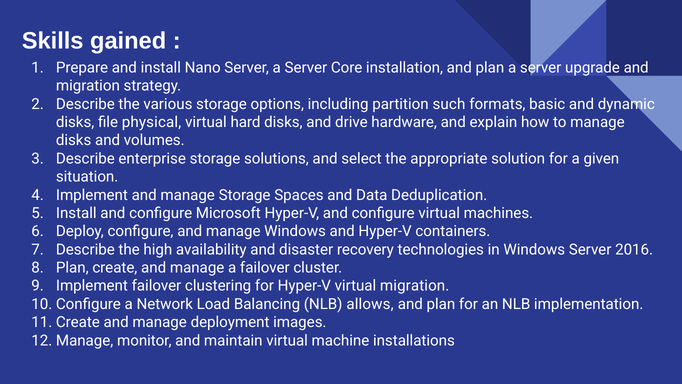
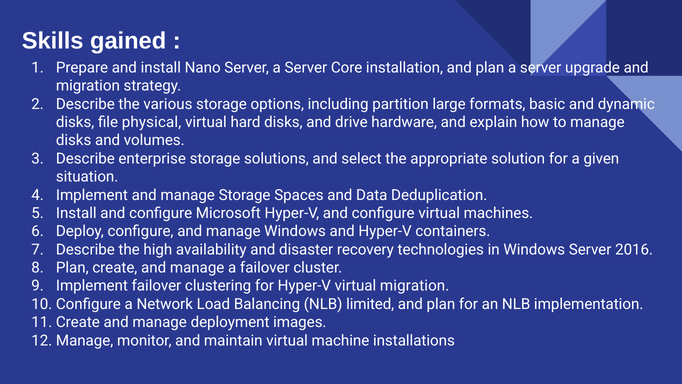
such: such -> large (449, 104)
allows: allows -> limited (370, 304)
